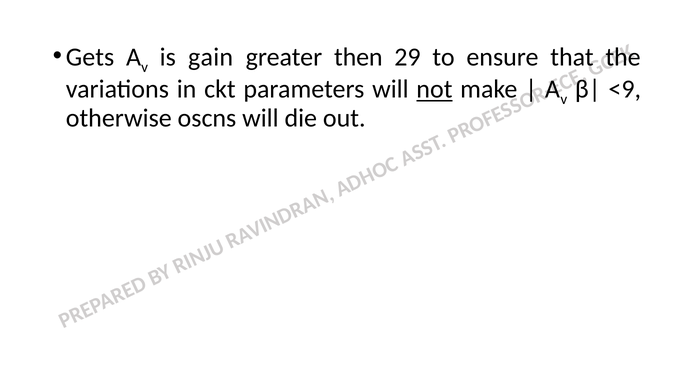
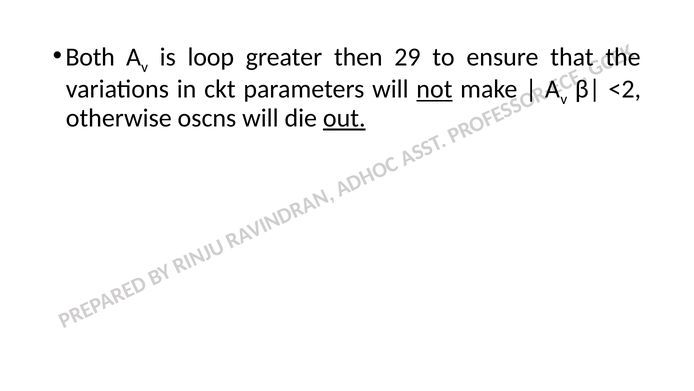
Gets: Gets -> Both (90, 57)
gain: gain -> loop (211, 57)
<9: <9 -> <2 (625, 89)
out underline: none -> present (344, 118)
